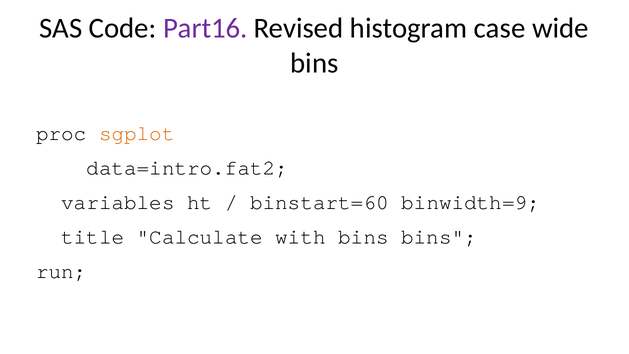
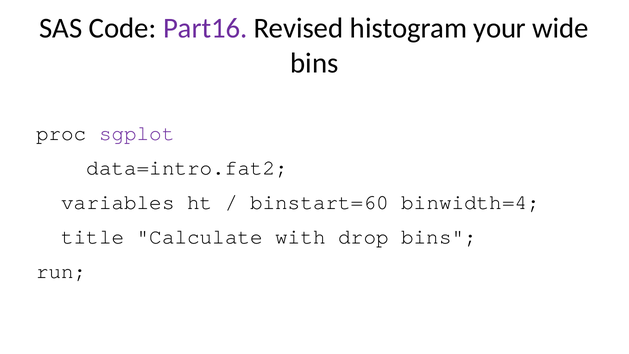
case: case -> your (500, 28)
sgplot colour: orange -> purple (137, 133)
binwidth=9: binwidth=9 -> binwidth=4 (471, 202)
with bins: bins -> drop (364, 237)
